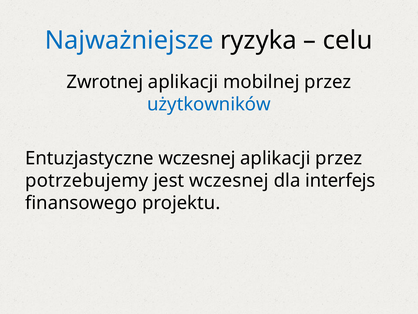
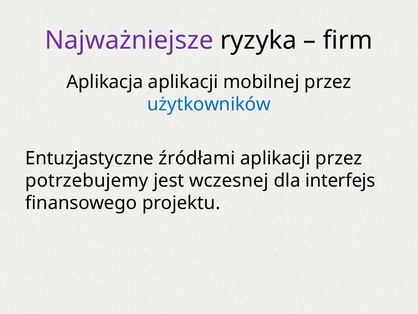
Najważniejsze colour: blue -> purple (129, 40)
celu: celu -> firm (348, 40)
Zwrotnej: Zwrotnej -> Aplikacja (105, 82)
Entuzjastyczne wczesnej: wczesnej -> źródłami (197, 158)
